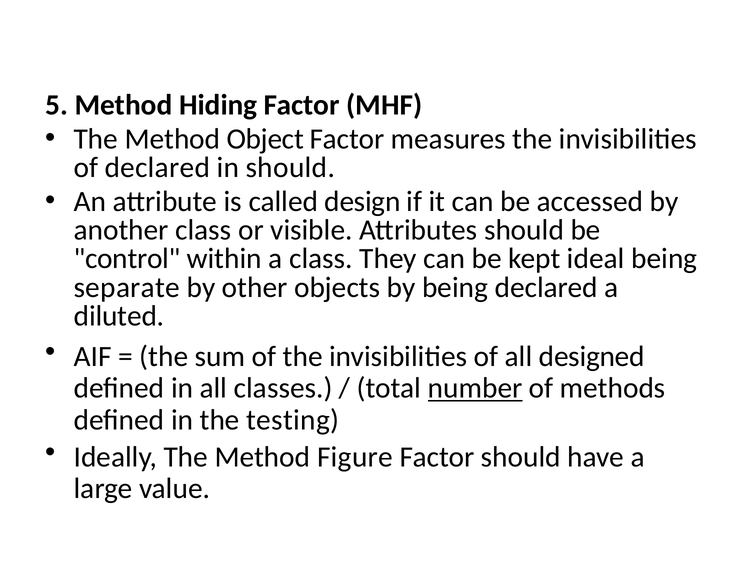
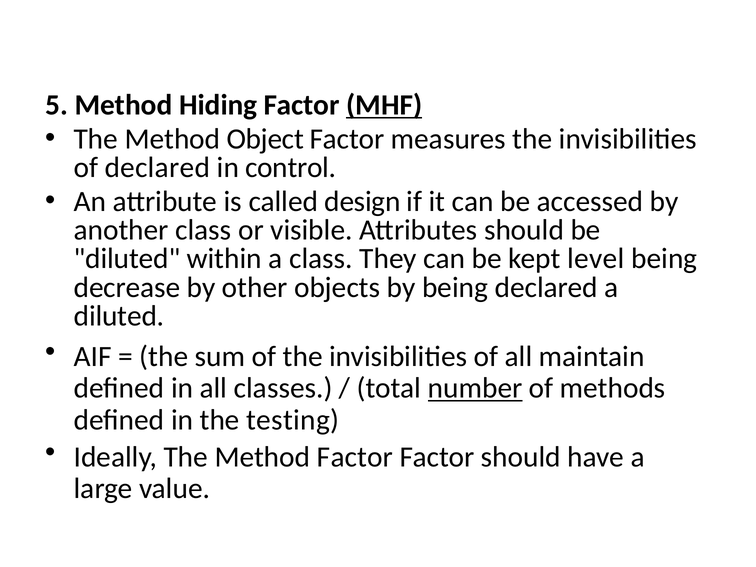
MHF underline: none -> present (384, 105)
in should: should -> control (291, 168)
control: control -> diluted (127, 259)
ideal: ideal -> level (596, 259)
separate: separate -> decrease (127, 287)
designed: designed -> maintain (592, 356)
Method Figure: Figure -> Factor (355, 457)
